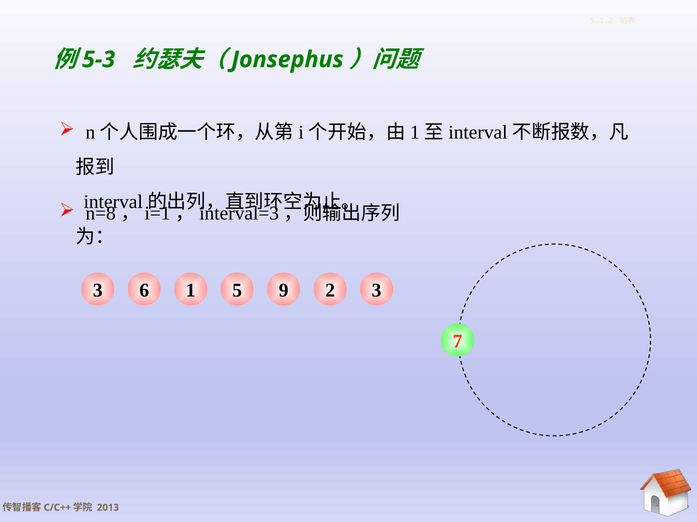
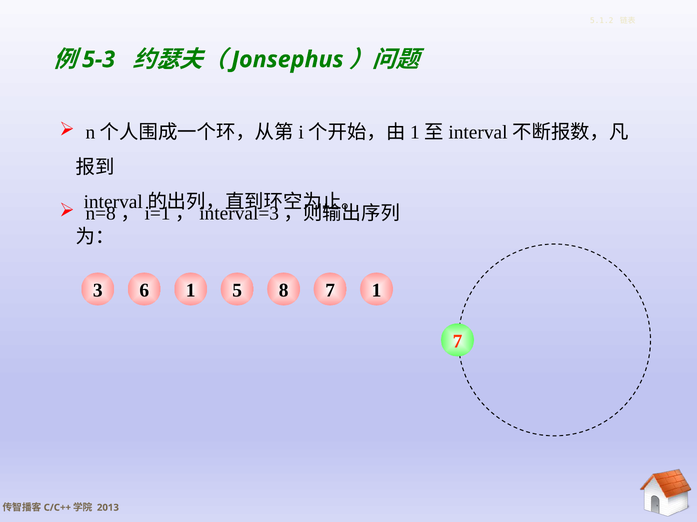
9: 9 -> 8 (284, 291)
6 2: 2 -> 7 (330, 291)
3 3: 3 -> 1 (377, 291)
